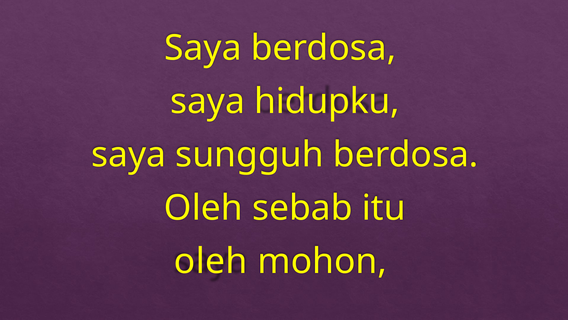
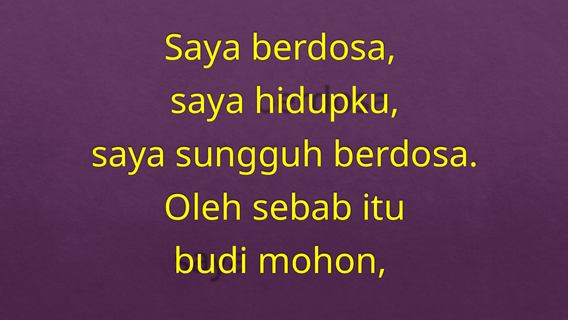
oleh: oleh -> budi (211, 261)
